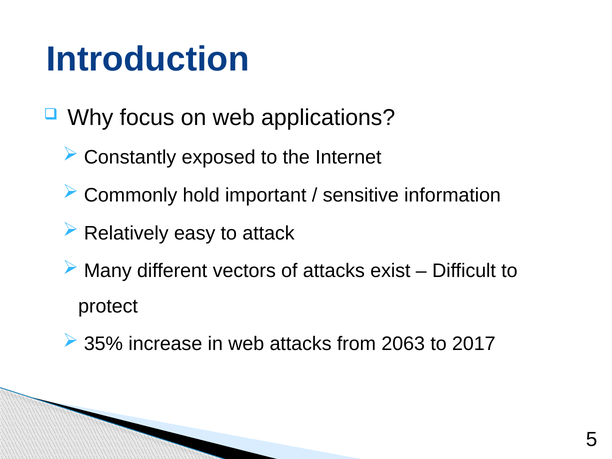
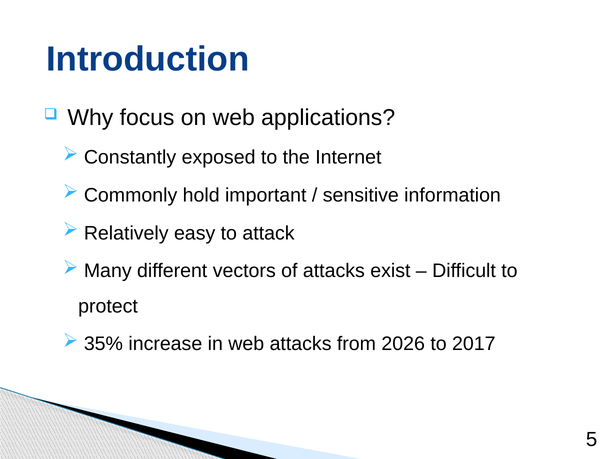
2063: 2063 -> 2026 (403, 344)
